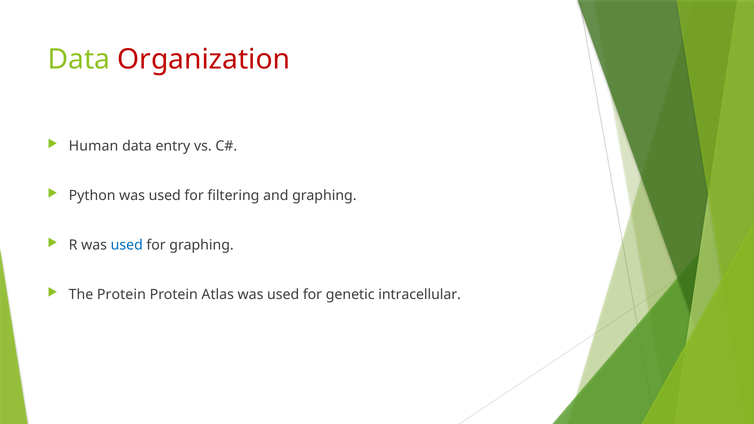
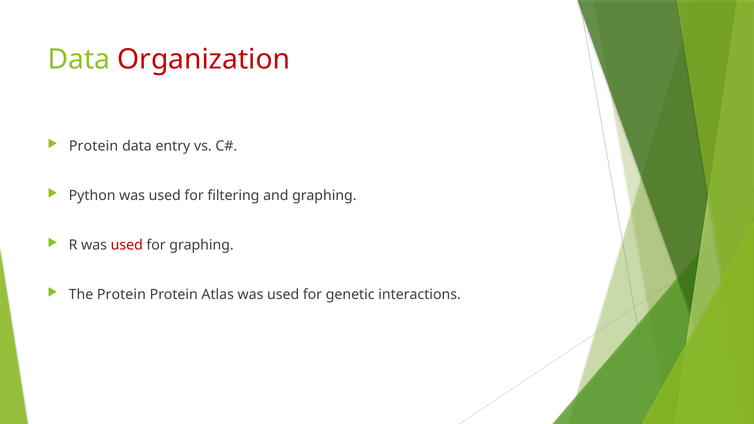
Human: Human -> Protein (94, 146)
used colour: blue -> red (127, 245)
intracellular: intracellular -> interactions (420, 295)
